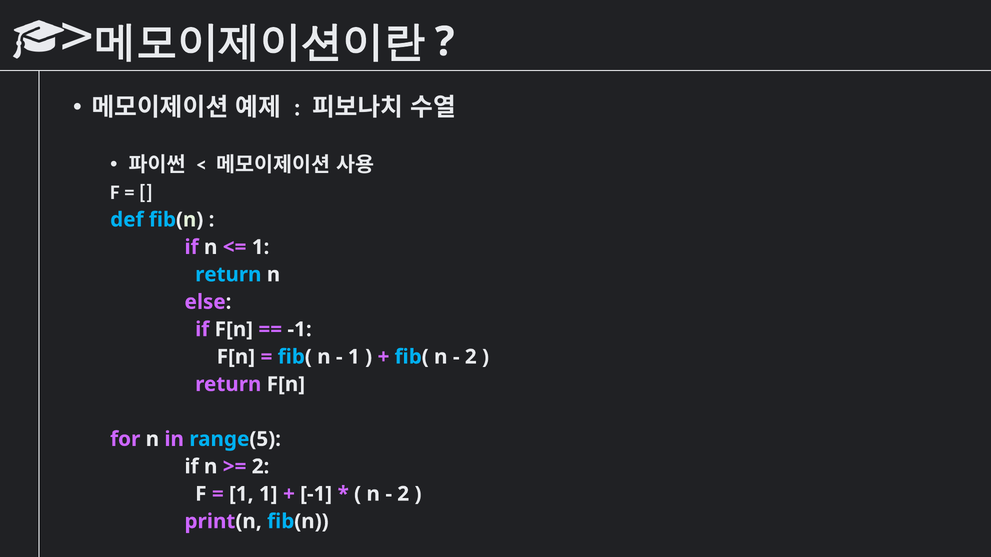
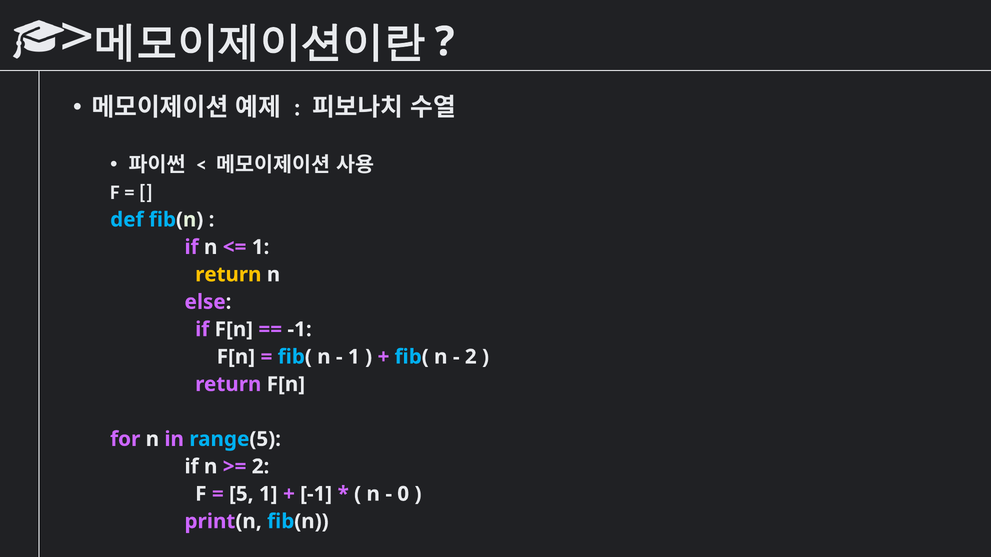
return colour: light blue -> yellow (228, 275)
1: 1 -> 5 (241, 494)
2: 2 -> 0 (403, 494)
